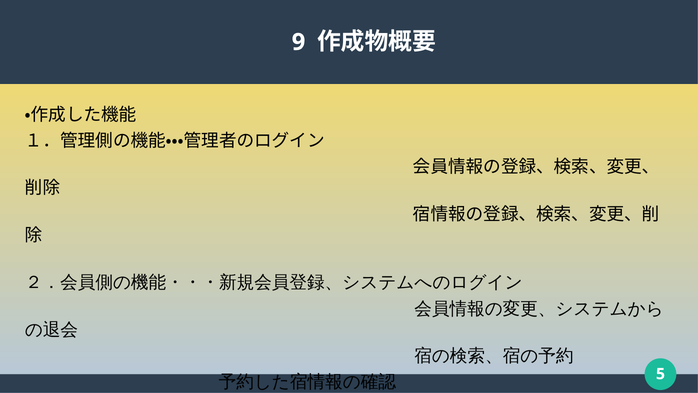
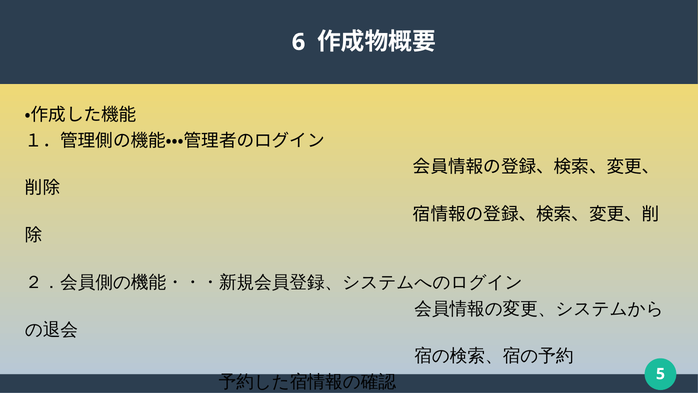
9: 9 -> 6 (299, 42)
